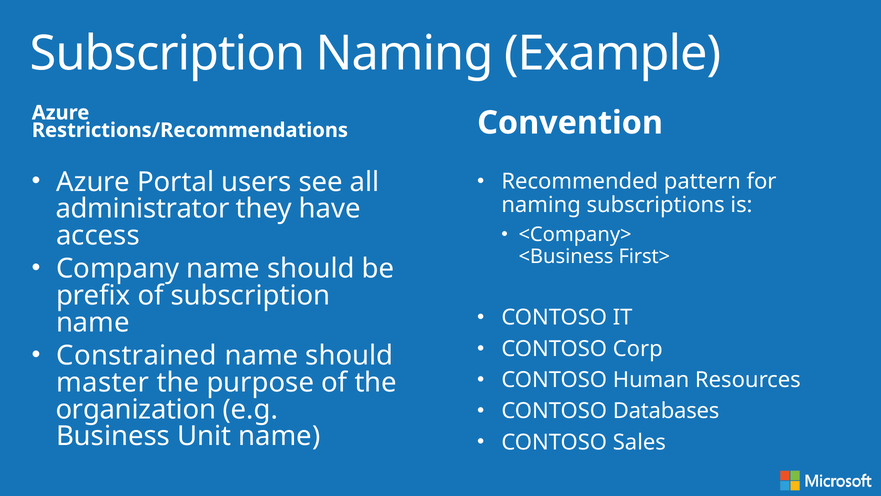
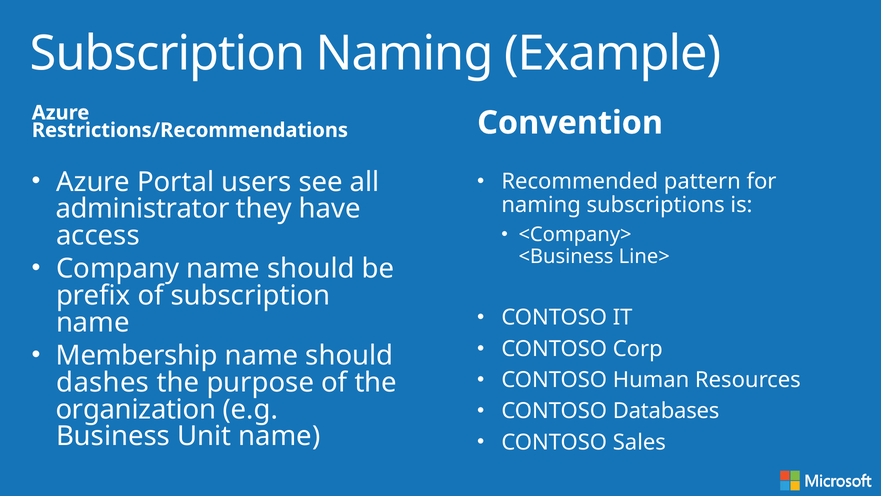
First>: First> -> Line> (644, 256)
Constrained: Constrained -> Membership (137, 356)
master: master -> dashes (103, 382)
